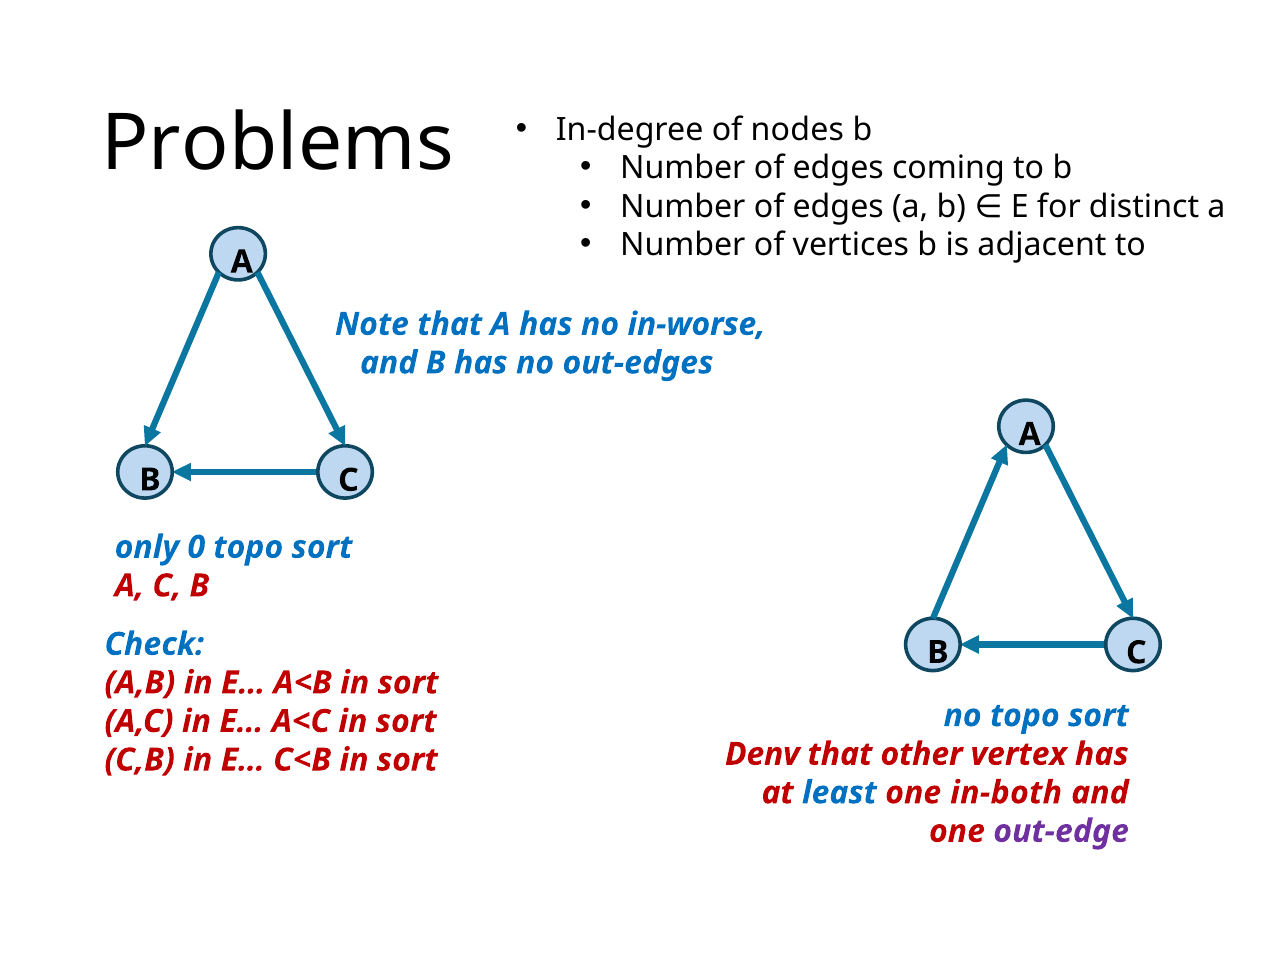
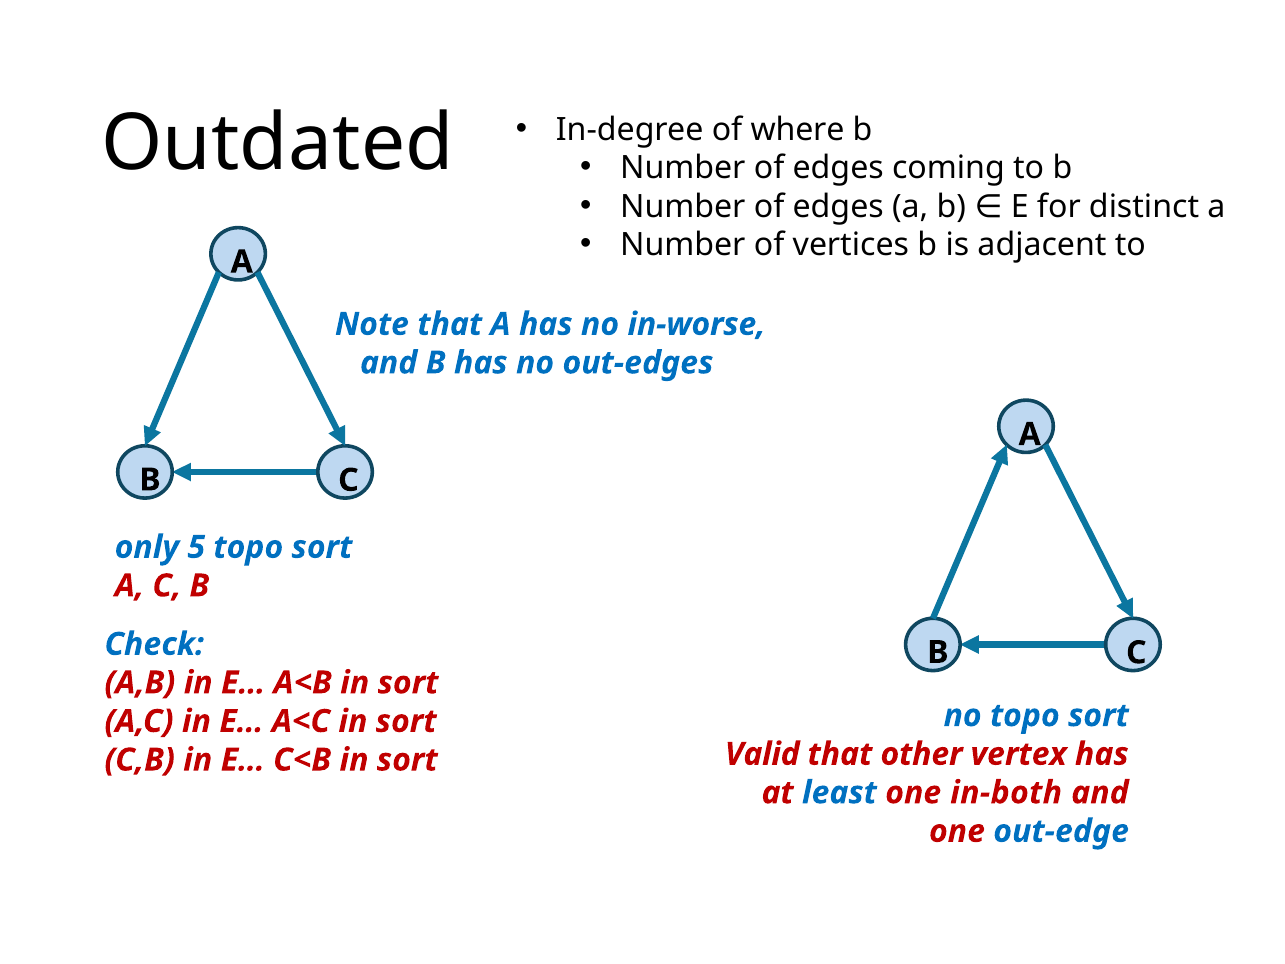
nodes: nodes -> where (797, 129)
Problems: Problems -> Outdated (278, 144)
0: 0 -> 5 (196, 547)
Denv: Denv -> Valid (762, 754)
out-edge colour: purple -> blue (1061, 831)
